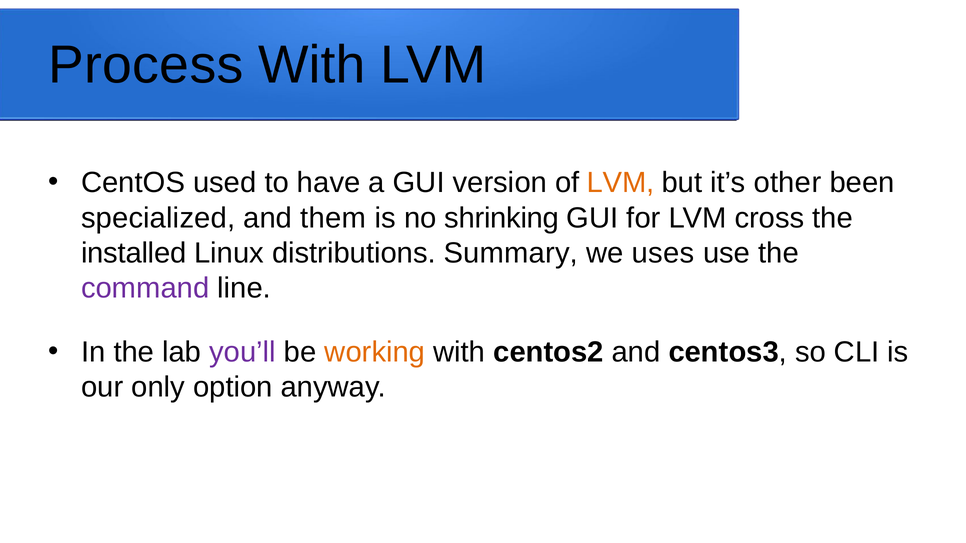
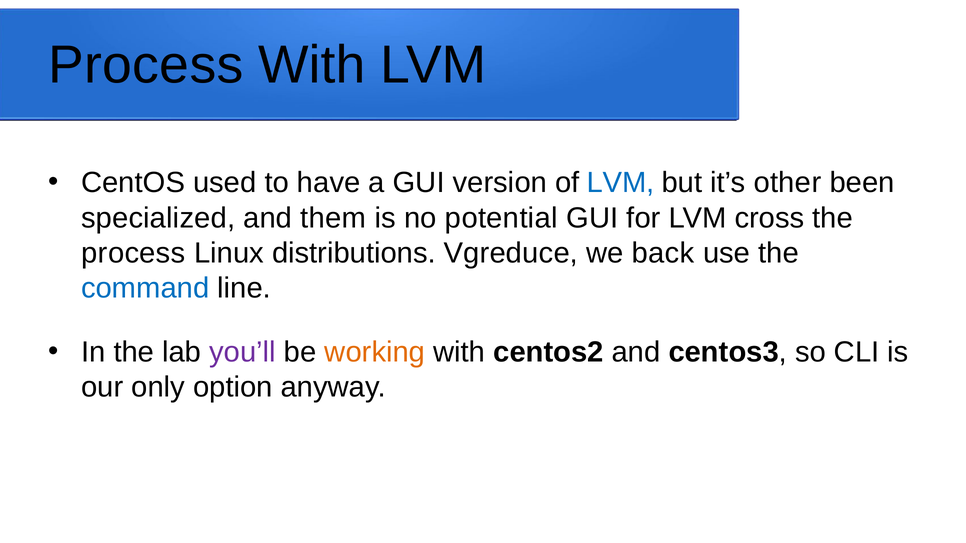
LVM colour: orange -> blue (621, 183)
shrinking: shrinking -> potential (501, 218)
installed: installed -> process (133, 253)
Summary: Summary -> Vgreduce (511, 253)
uses: uses -> back (663, 253)
command colour: purple -> blue (145, 288)
